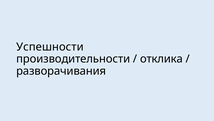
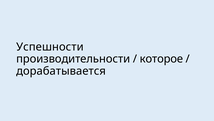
отклика: отклика -> которое (161, 59)
разворачивания: разворачивания -> дорабатывается (61, 71)
